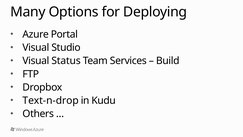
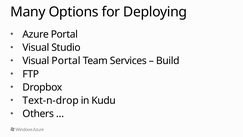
Visual Status: Status -> Portal (66, 61)
